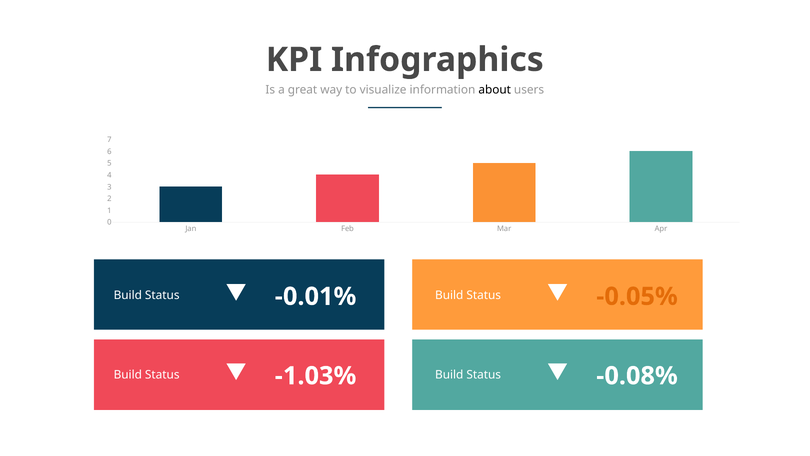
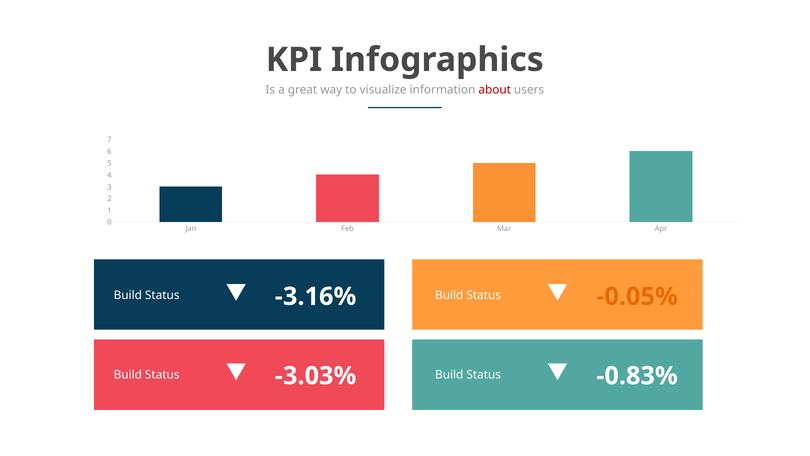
about colour: black -> red (495, 90)
-0.01%: -0.01% -> -3.16% (316, 296)
-1.03%: -1.03% -> -3.03% (316, 376)
-0.08%: -0.08% -> -0.83% (637, 376)
